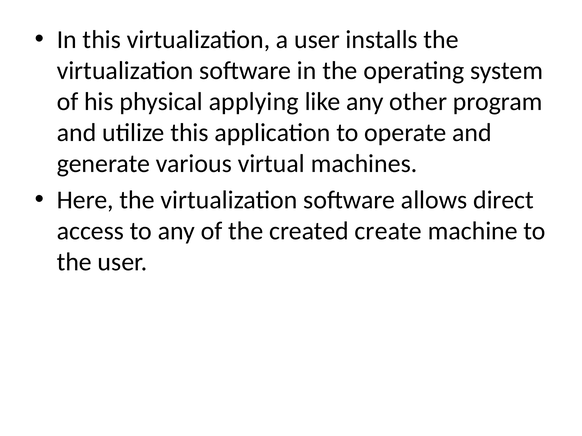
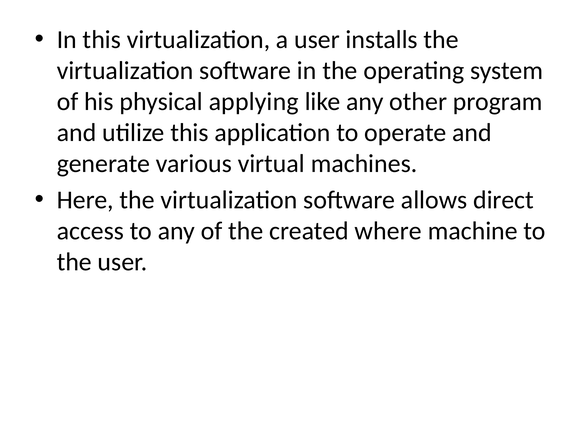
create: create -> where (388, 231)
